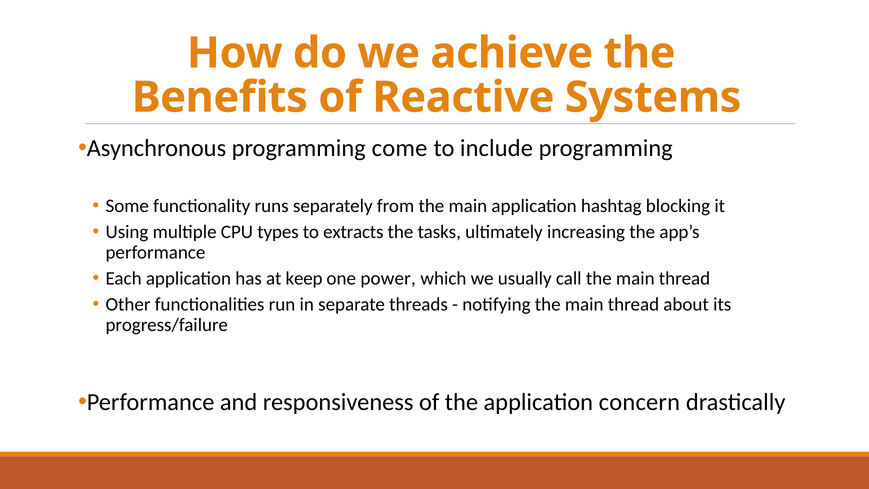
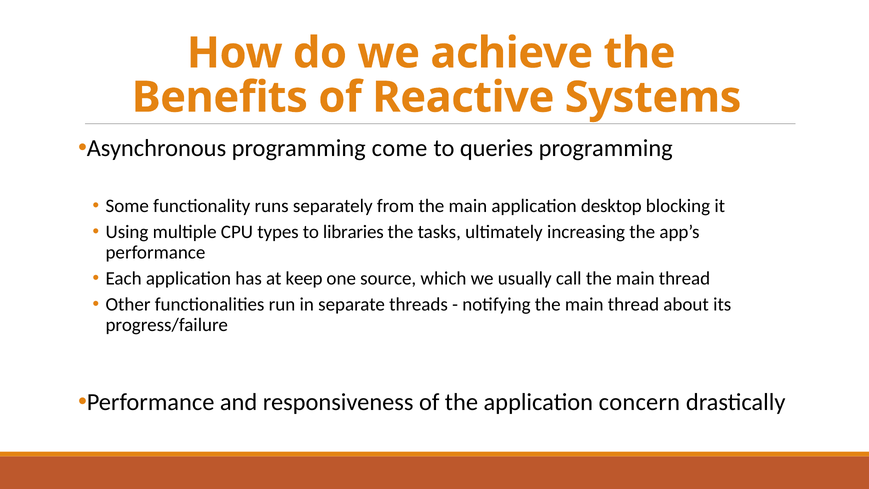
include: include -> queries (497, 148)
hashtag: hashtag -> desktop (611, 206)
extracts: extracts -> libraries (353, 232)
power: power -> source (388, 278)
